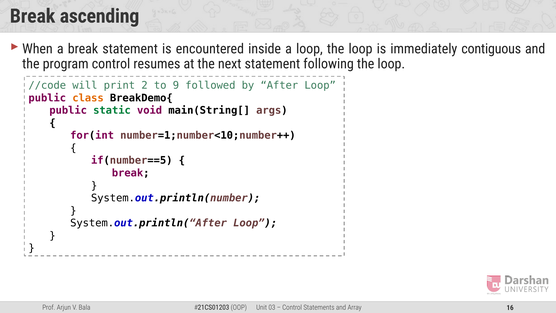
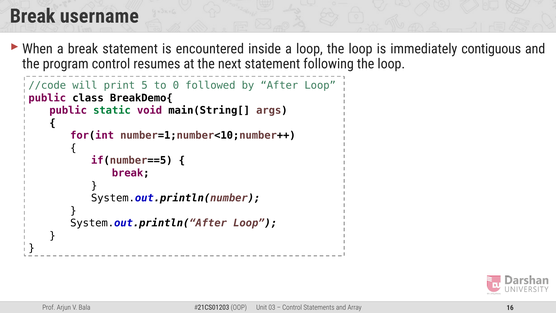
ascending: ascending -> username (99, 16)
2: 2 -> 5 (145, 85)
9: 9 -> 0 (176, 85)
class colour: orange -> black (88, 98)
